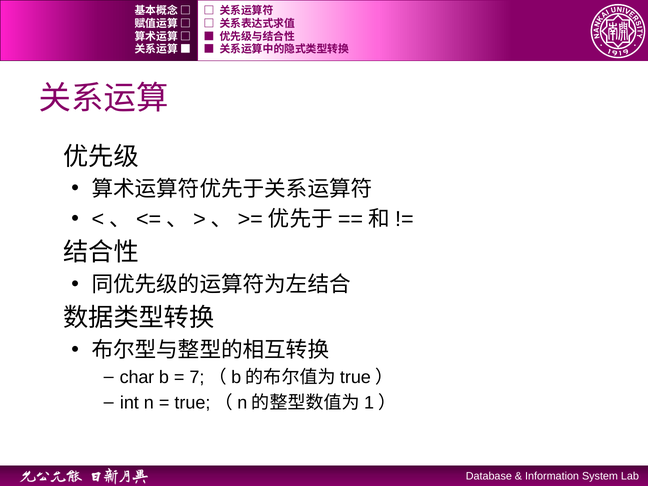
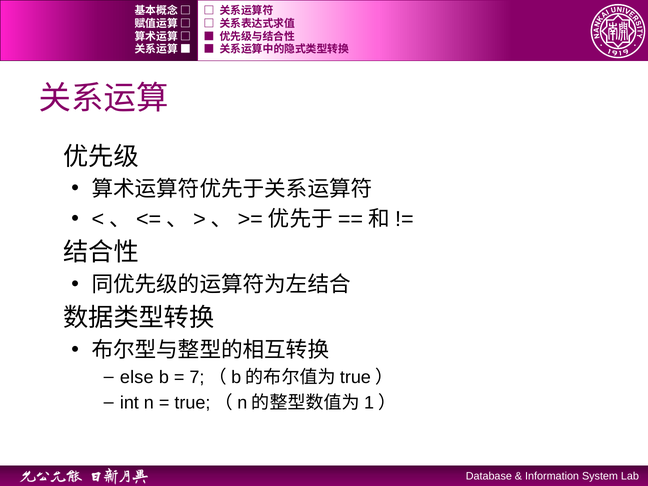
char: char -> else (137, 377)
